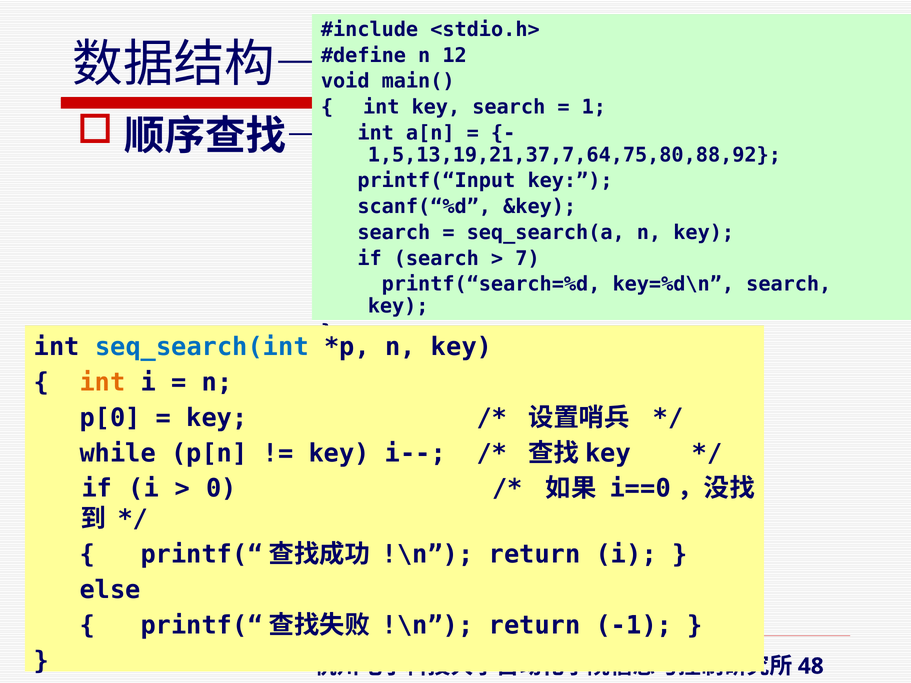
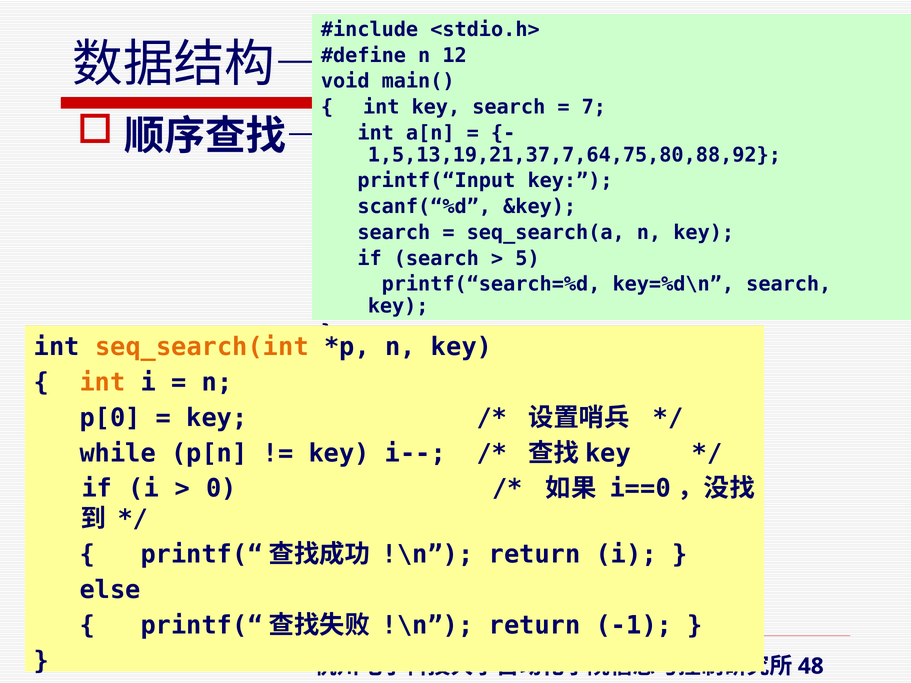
1: 1 -> 7 (594, 107)
7: 7 -> 5 (527, 258)
seq_search(int colour: blue -> orange (202, 347)
